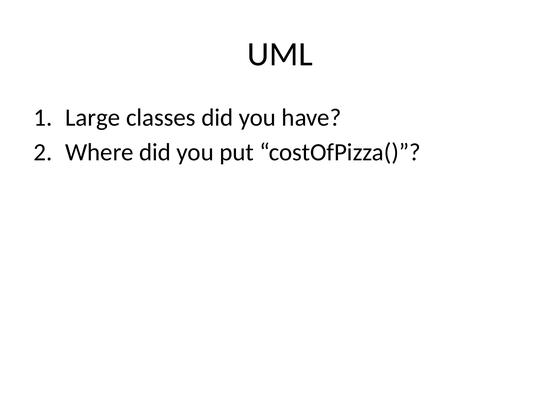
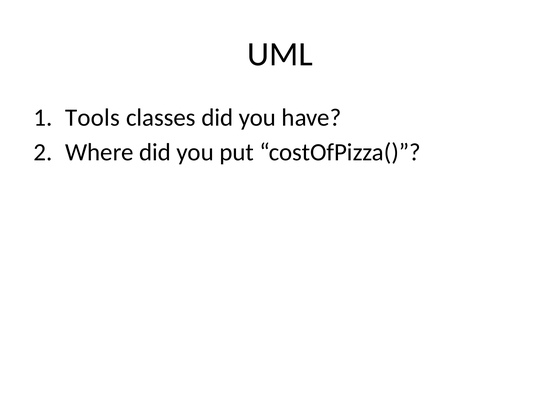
Large: Large -> Tools (93, 117)
